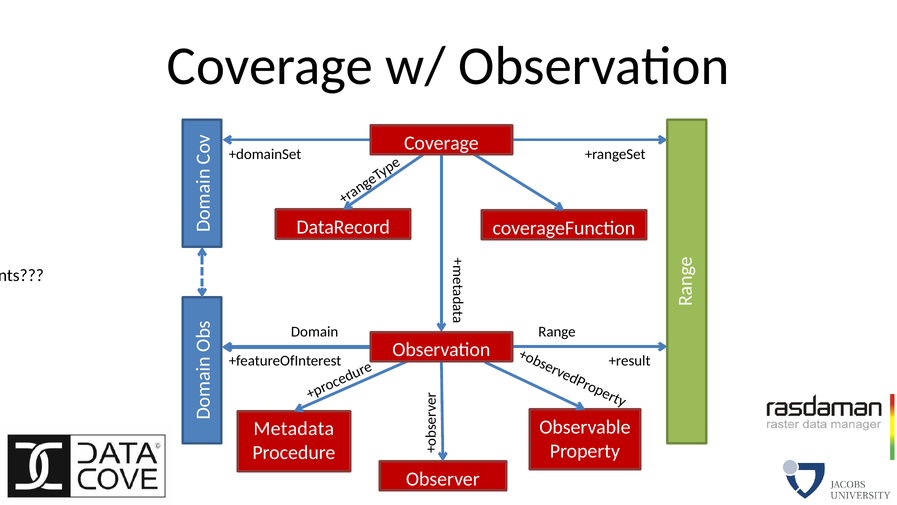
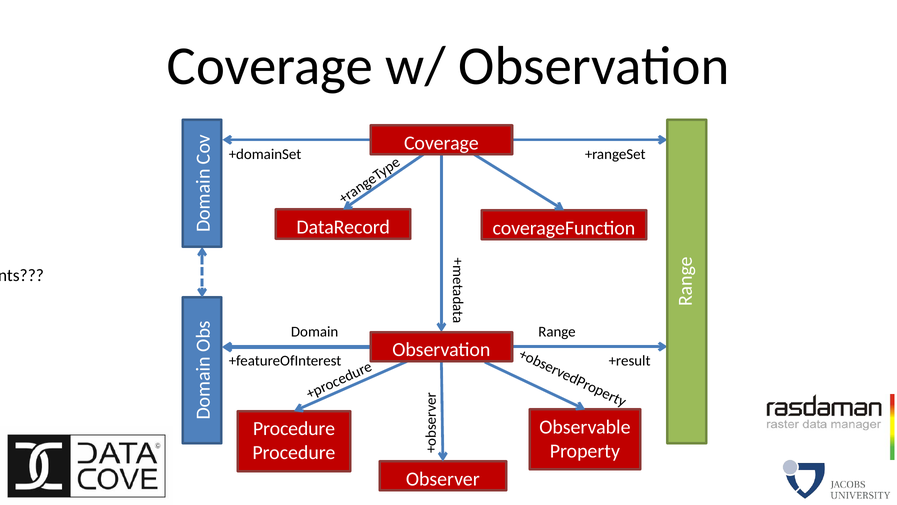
Metadata: Metadata -> Procedure (294, 428)
